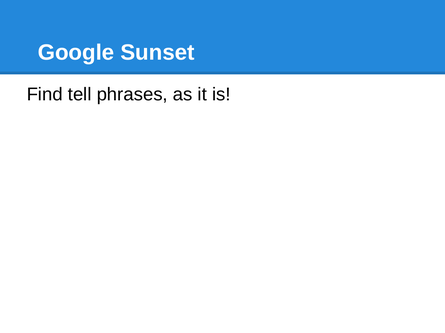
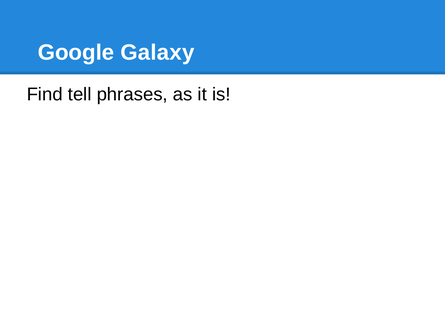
Sunset: Sunset -> Galaxy (157, 53)
